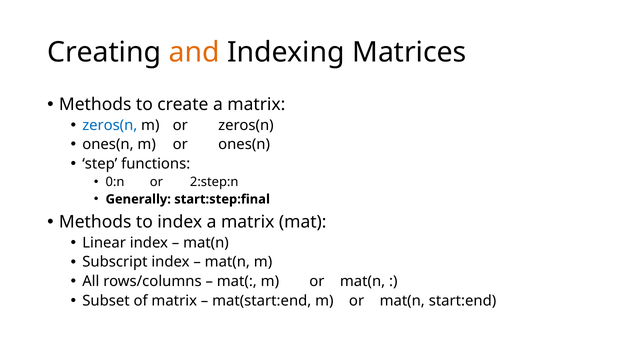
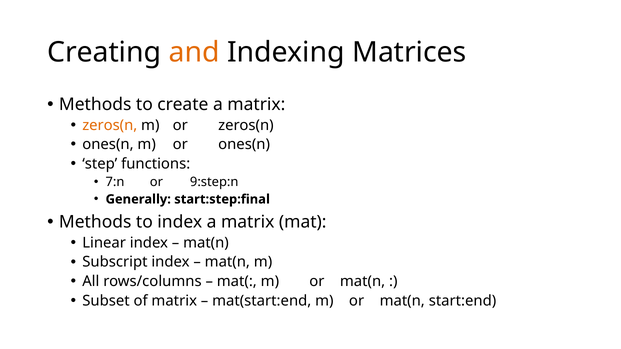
zeros(n colour: blue -> orange (110, 125)
0:n: 0:n -> 7:n (115, 182)
2:step:n: 2:step:n -> 9:step:n (214, 182)
